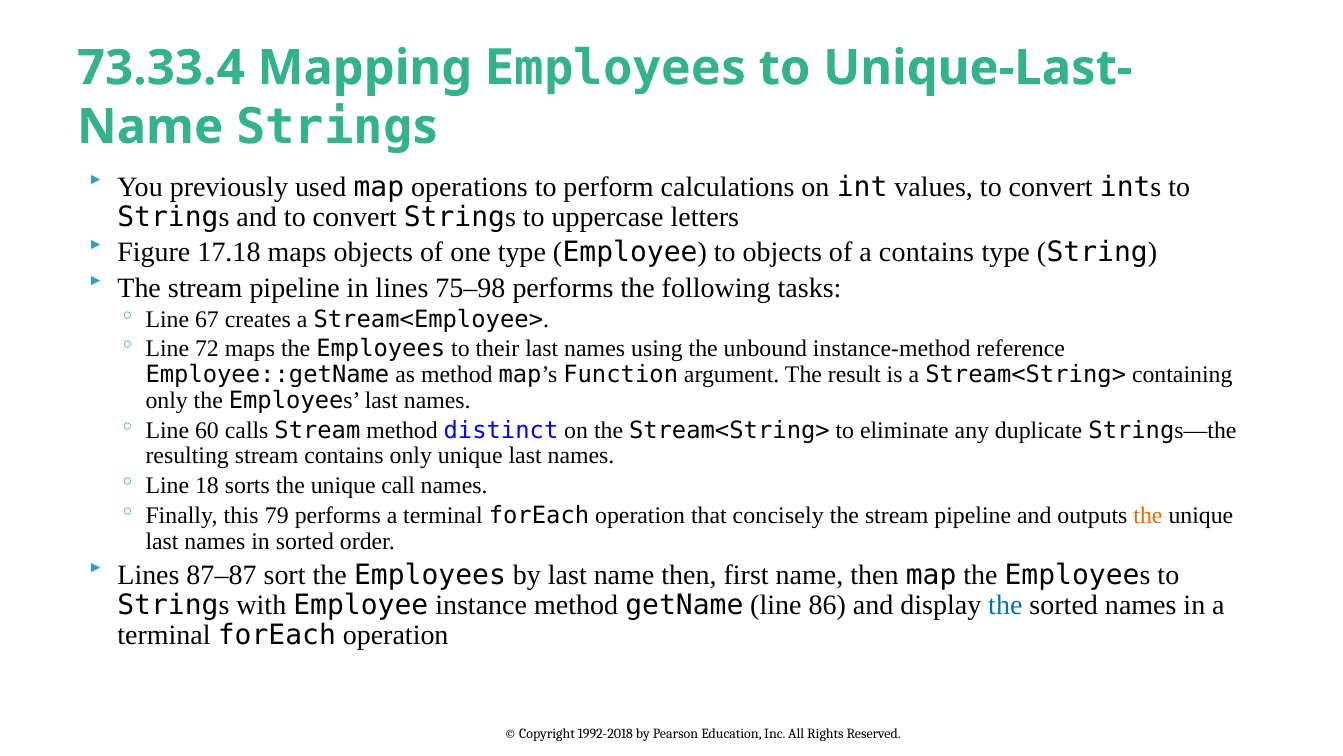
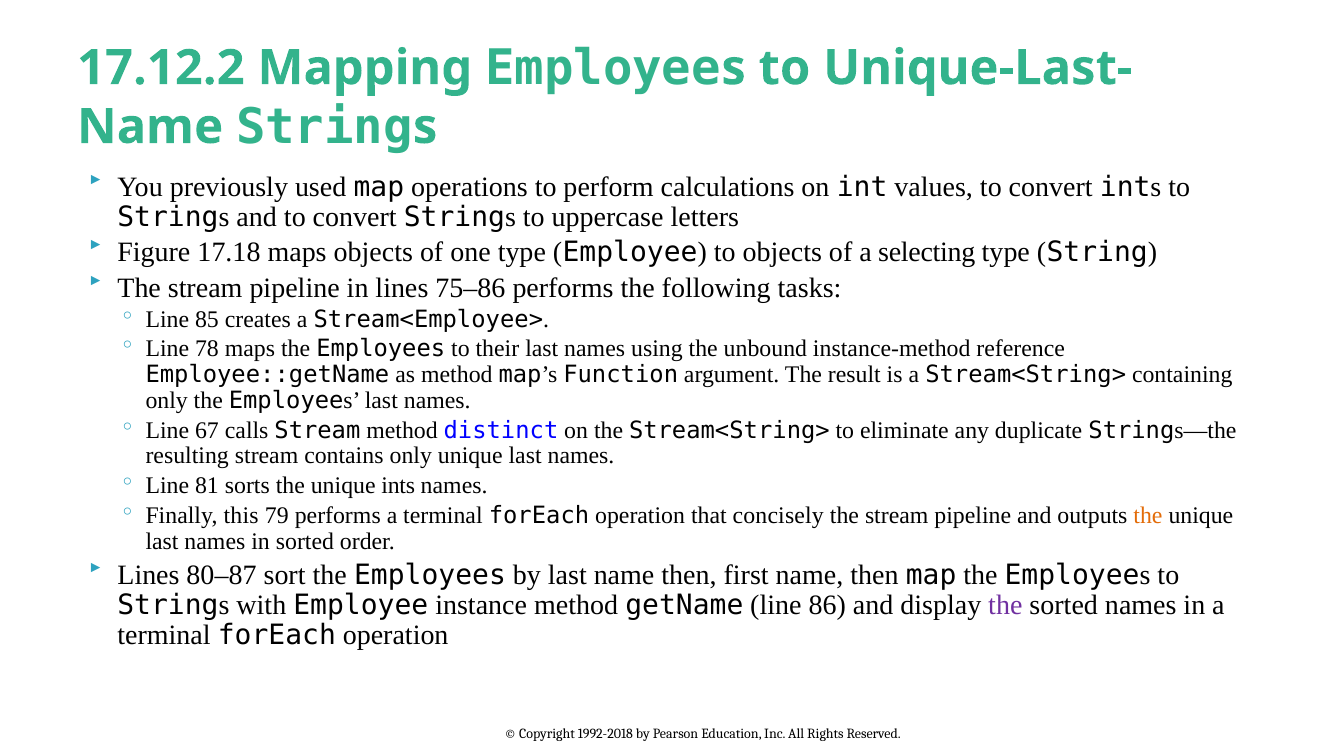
73.33.4: 73.33.4 -> 17.12.2 (161, 68)
a contains: contains -> selecting (927, 252)
75–98: 75–98 -> 75–86 (470, 288)
67: 67 -> 85 (207, 319)
72: 72 -> 78 (207, 349)
60: 60 -> 67 (207, 430)
18: 18 -> 81 (207, 485)
unique call: call -> ints (398, 485)
87–87: 87–87 -> 80–87 (222, 574)
the colour: blue -> purple (1005, 605)
